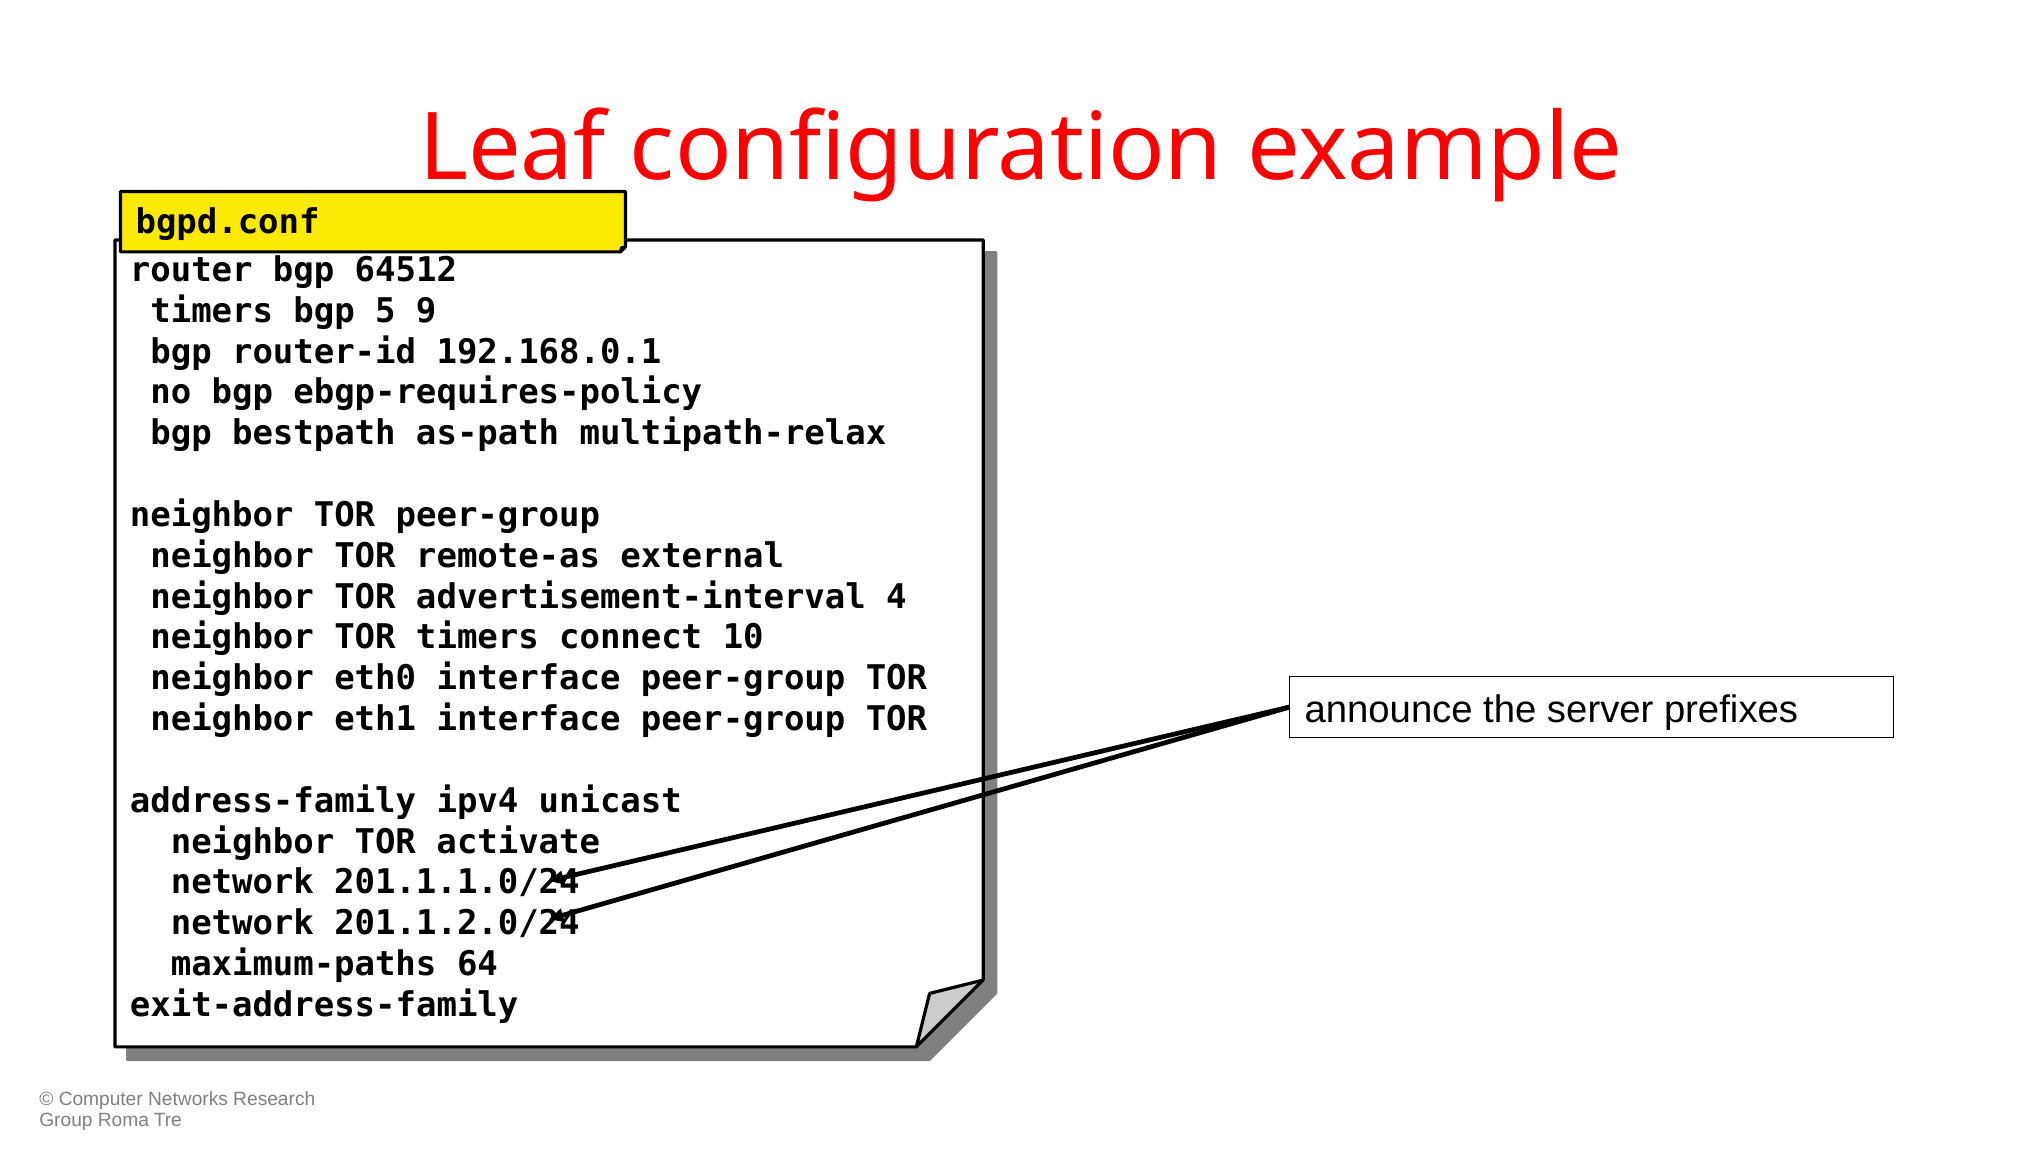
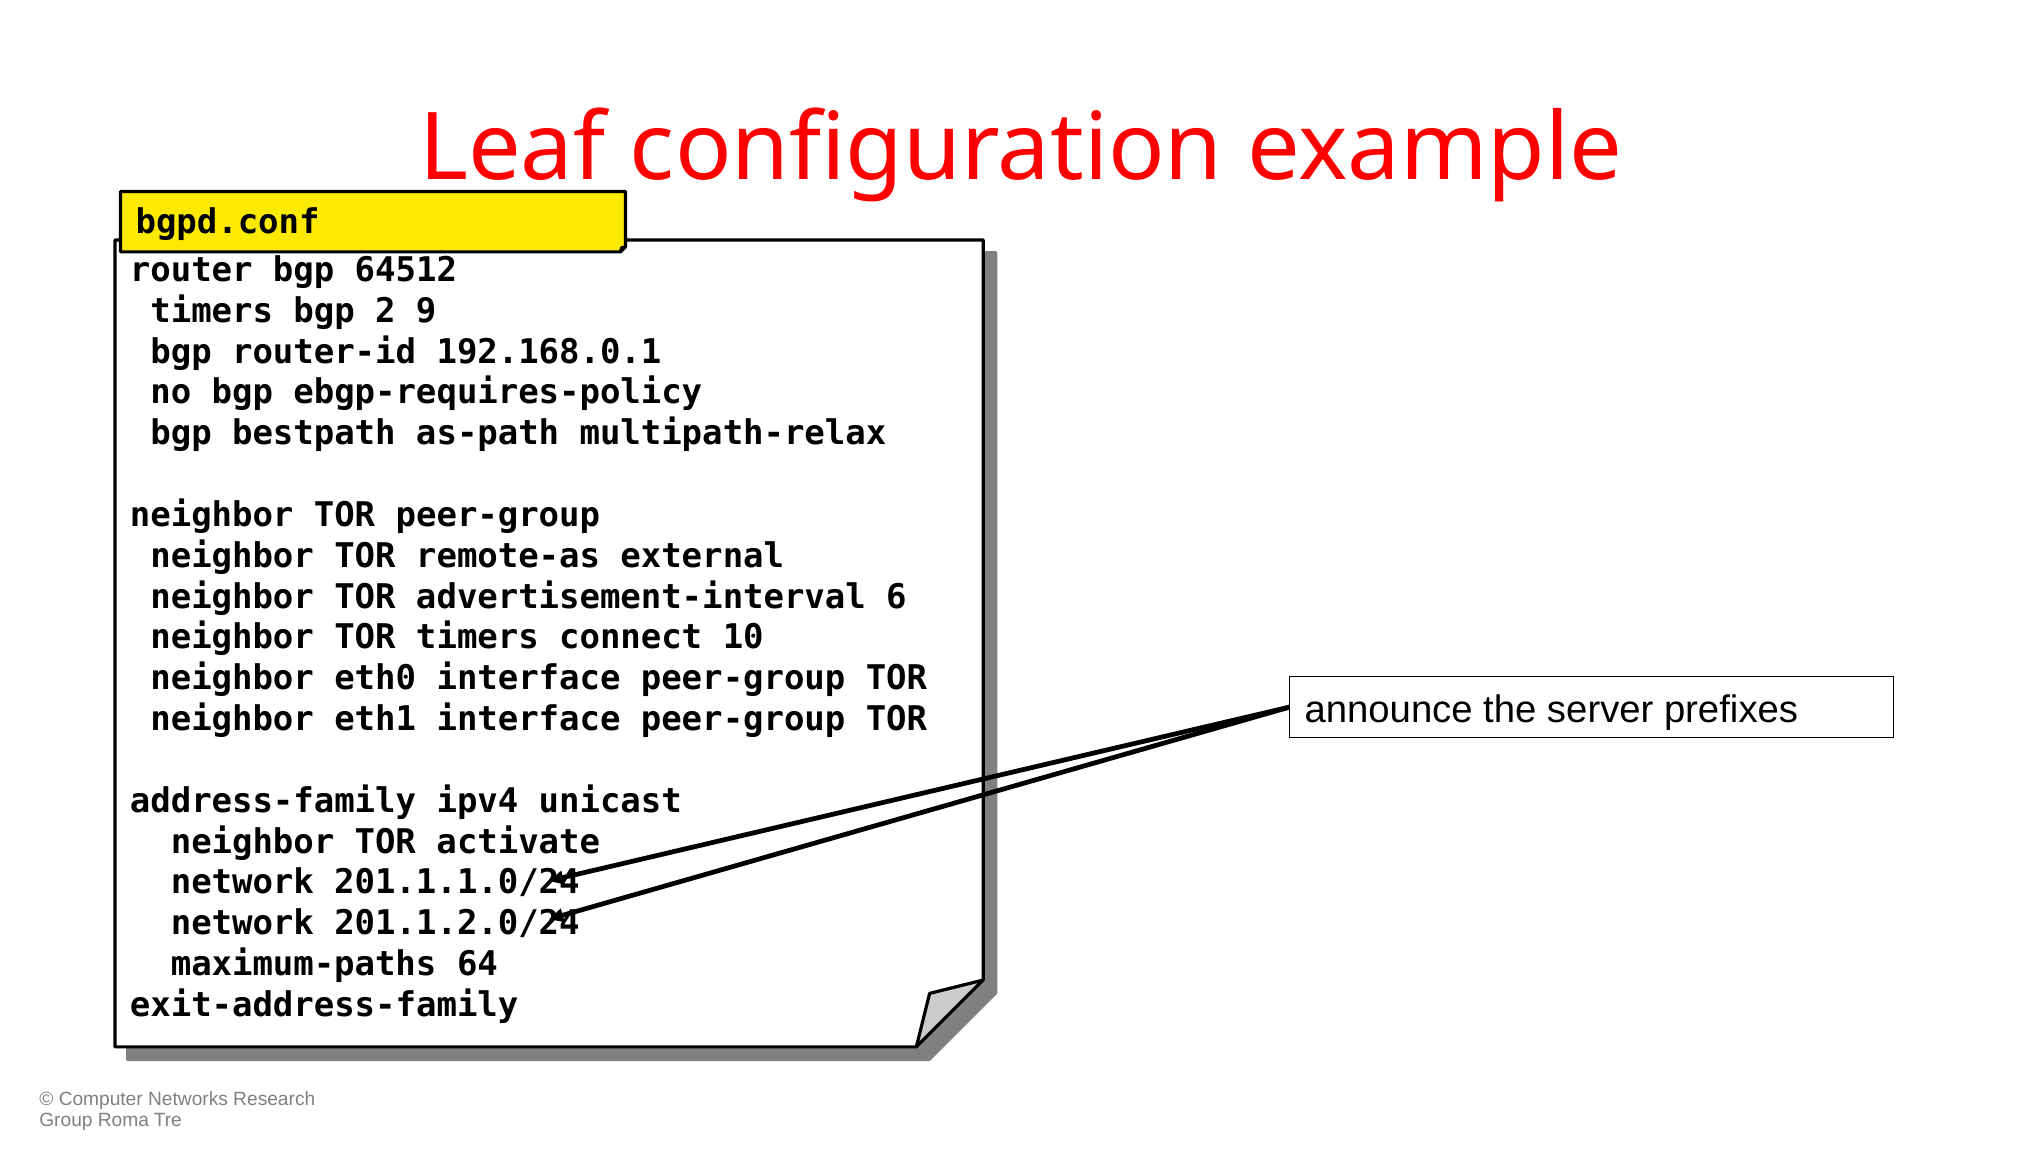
5: 5 -> 2 (385, 311)
4: 4 -> 6 (896, 597)
